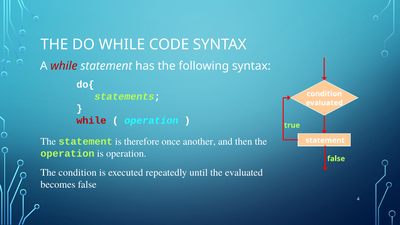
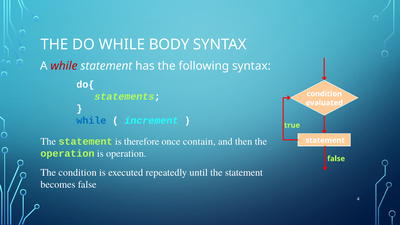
CODE: CODE -> BODY (169, 44)
while colour: red -> blue (91, 120)
operation: operation -> increment (151, 120)
another: another -> contain (199, 141)
until the evaluated: evaluated -> statement (244, 172)
